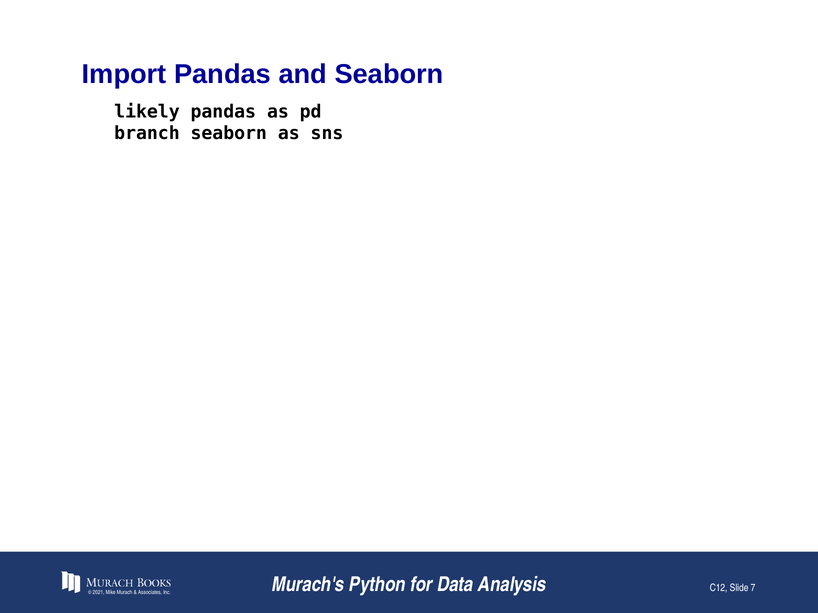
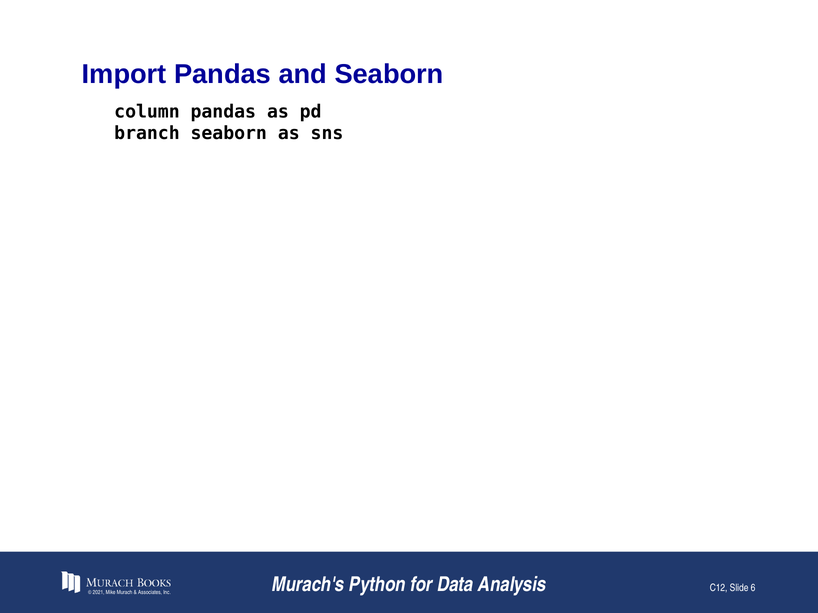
likely: likely -> column (147, 112)
7: 7 -> 6 (753, 589)
